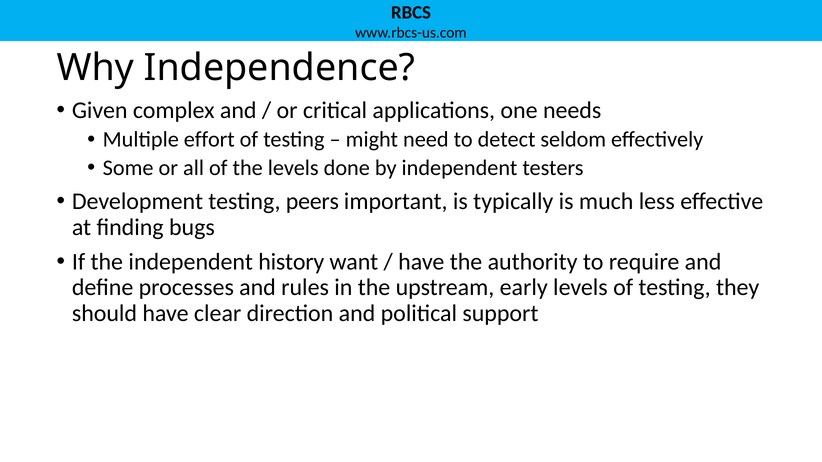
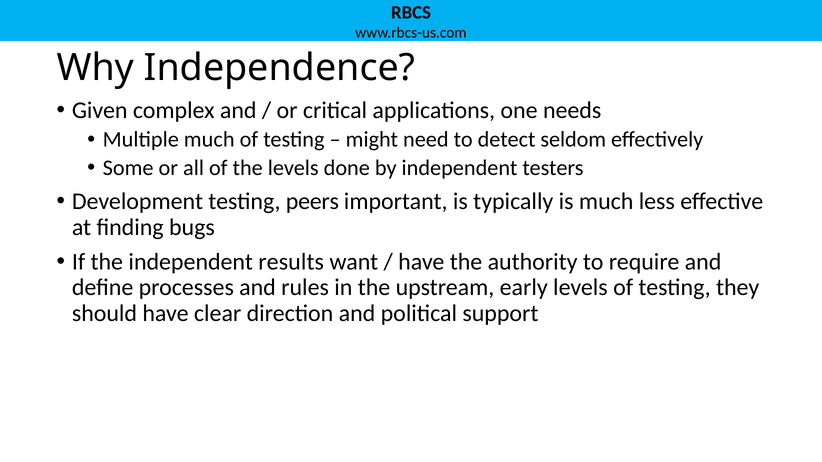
Multiple effort: effort -> much (209, 140)
history: history -> results (291, 262)
